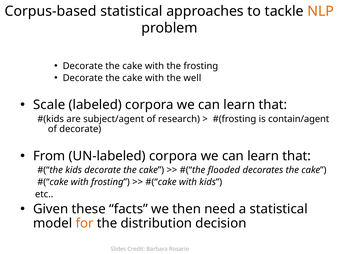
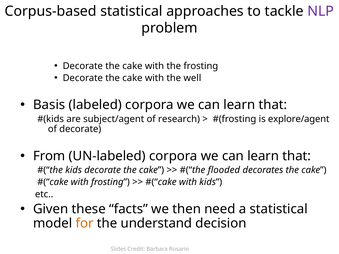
NLP colour: orange -> purple (321, 11)
Scale: Scale -> Basis (49, 105)
contain/agent: contain/agent -> explore/agent (299, 119)
distribution: distribution -> understand (156, 223)
